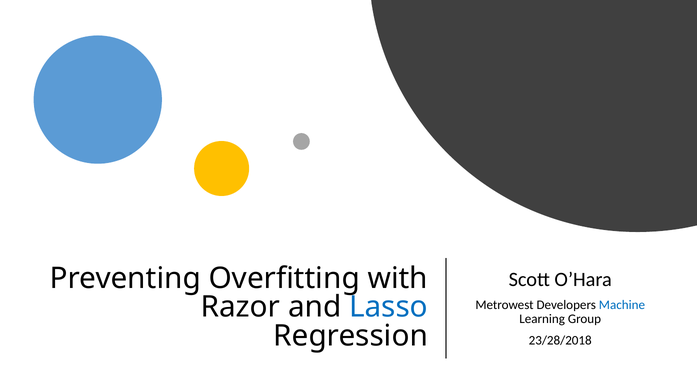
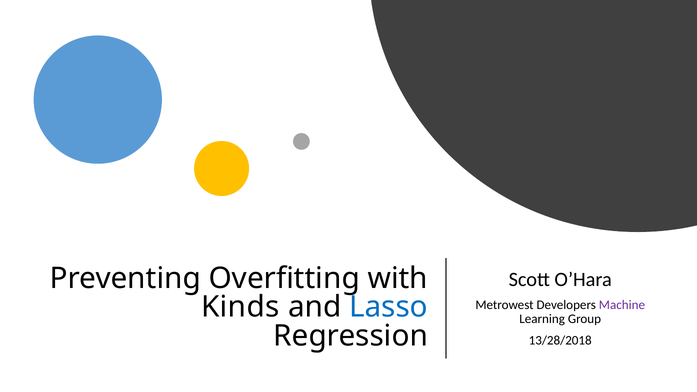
Razor: Razor -> Kinds (240, 307)
Machine colour: blue -> purple (622, 305)
23/28/2018: 23/28/2018 -> 13/28/2018 (560, 341)
